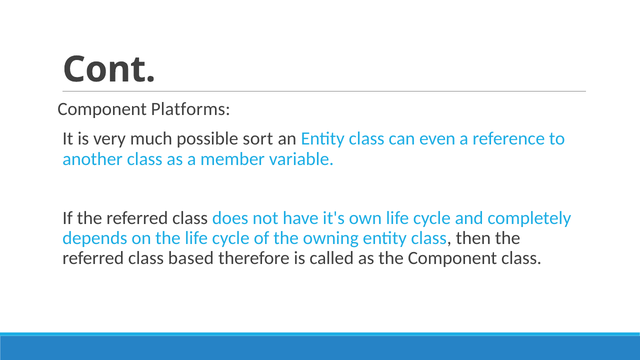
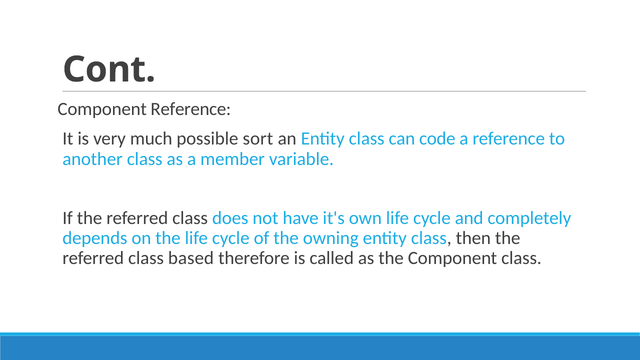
Component Platforms: Platforms -> Reference (191, 109)
even: even -> code (437, 139)
